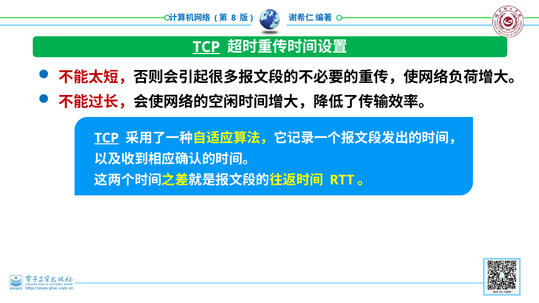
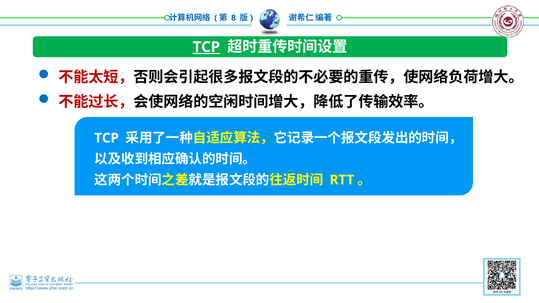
TCP underline: present -> none (107, 138)
